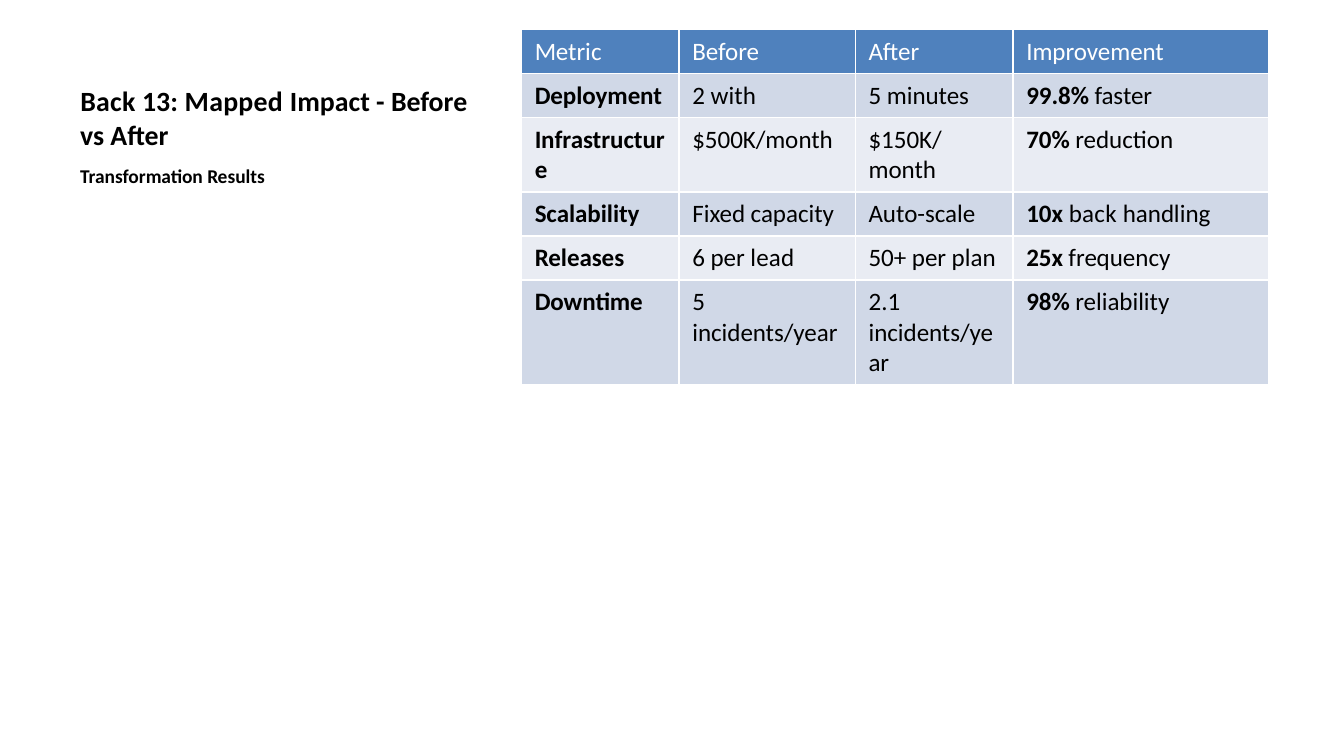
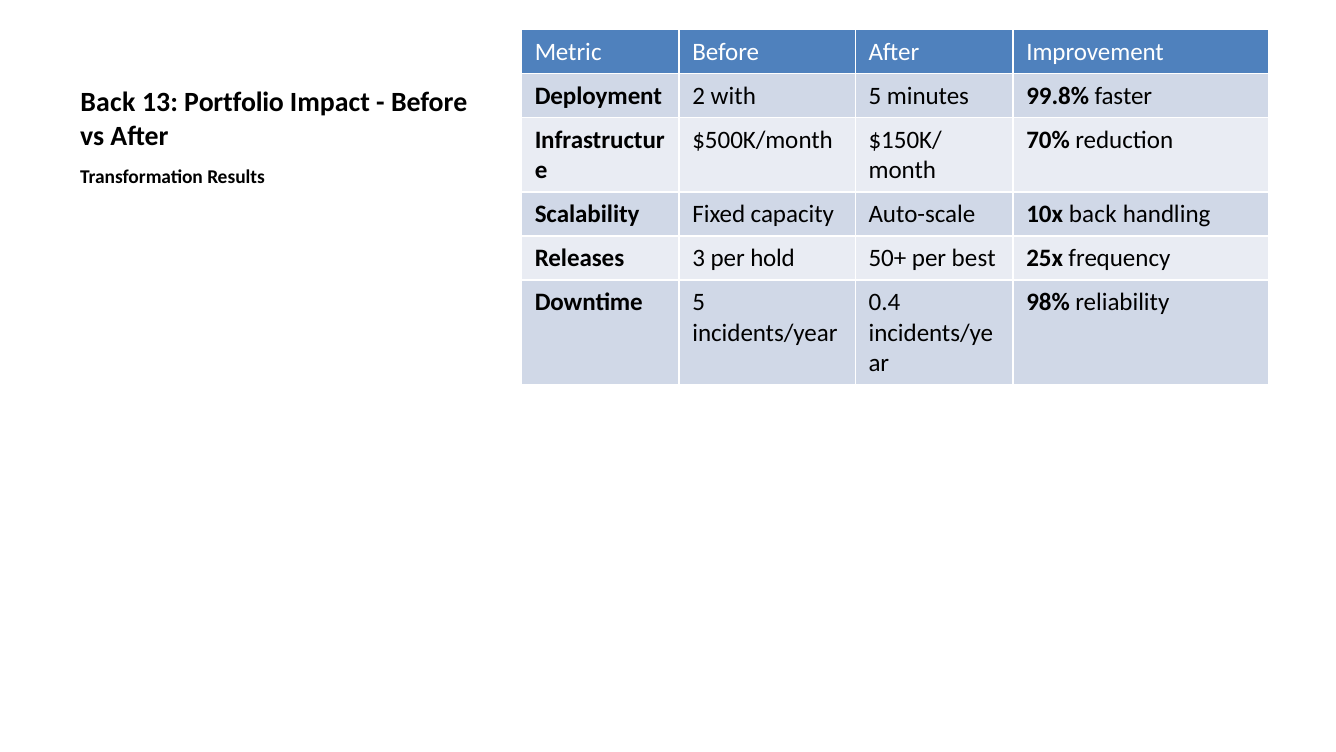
Mapped: Mapped -> Portfolio (234, 102)
6: 6 -> 3 (699, 258)
lead: lead -> hold (773, 258)
plan: plan -> best (974, 258)
2.1: 2.1 -> 0.4 (885, 302)
